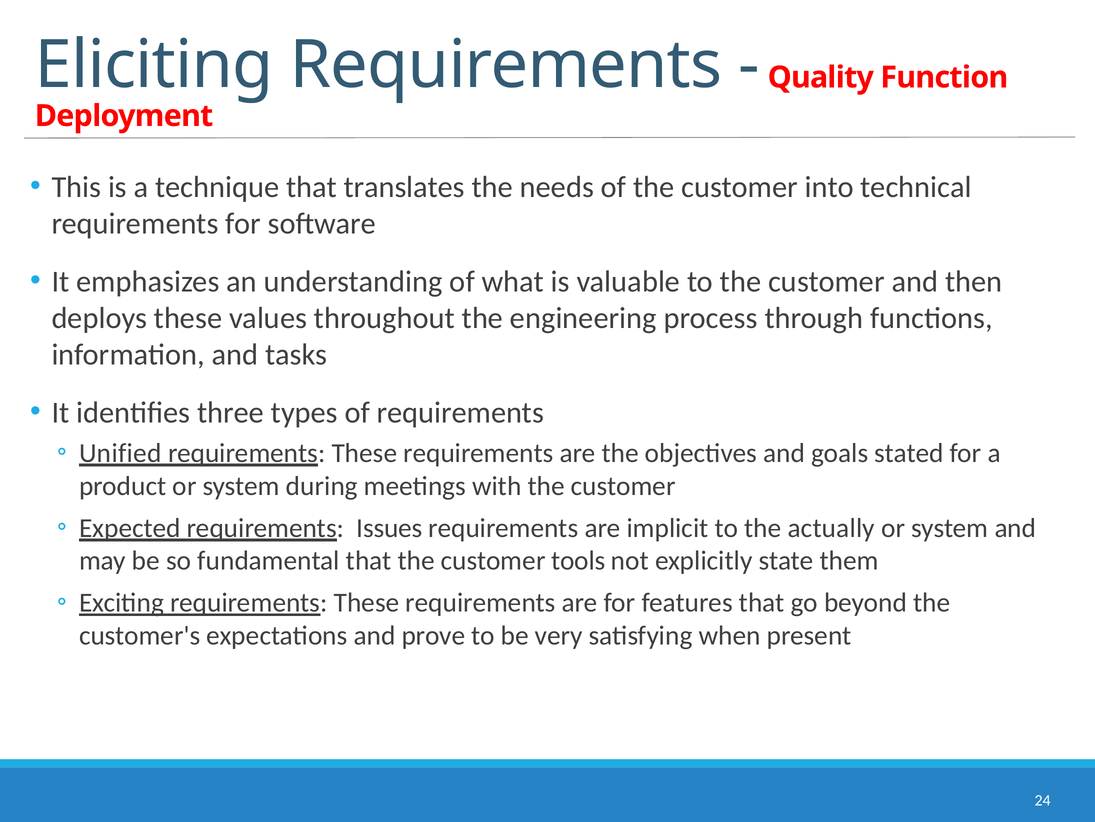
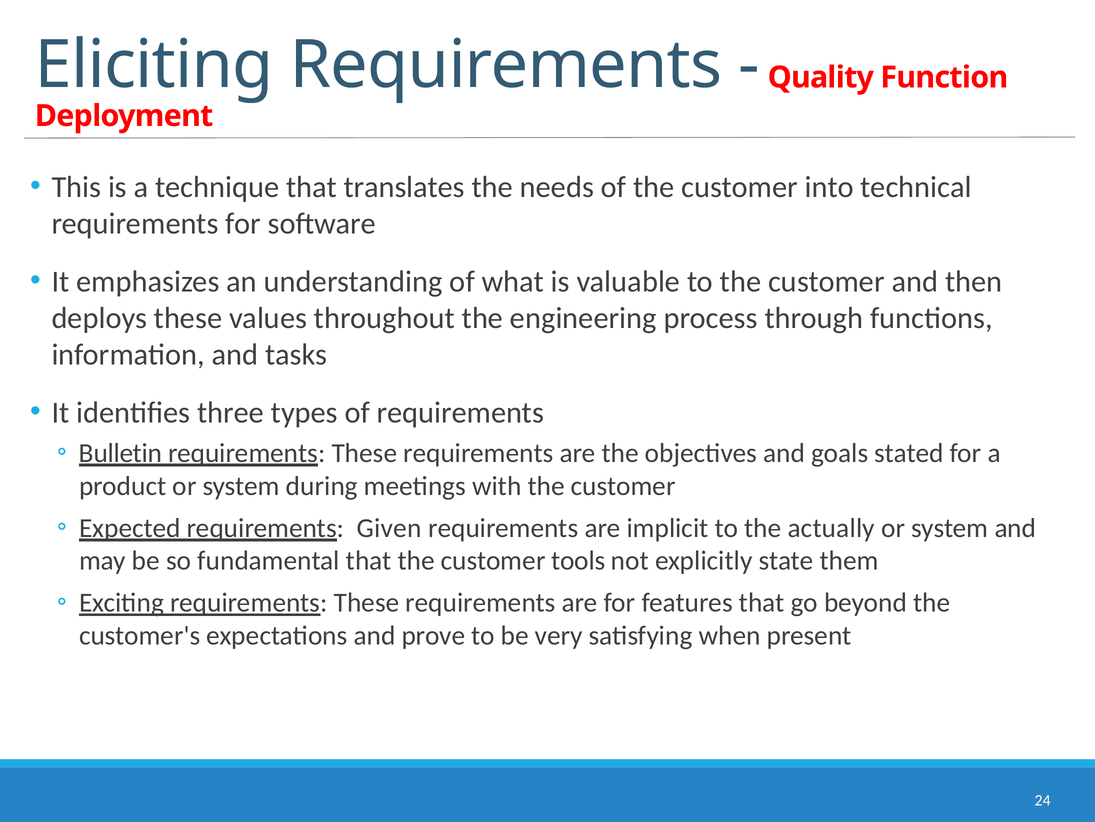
Unified: Unified -> Bulletin (121, 453)
Issues: Issues -> Given (389, 528)
